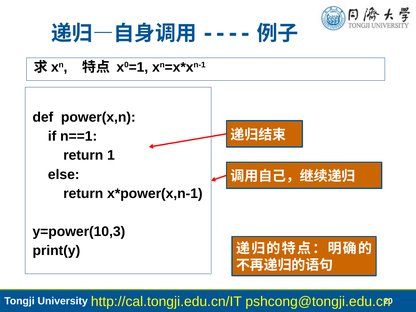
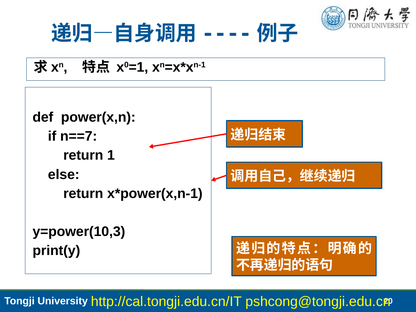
n==1: n==1 -> n==7 (79, 136)
